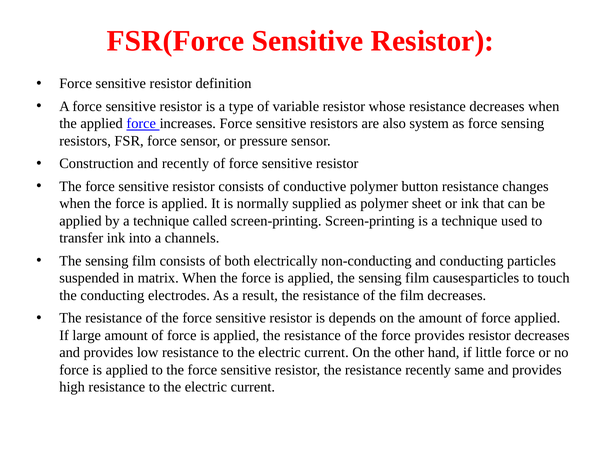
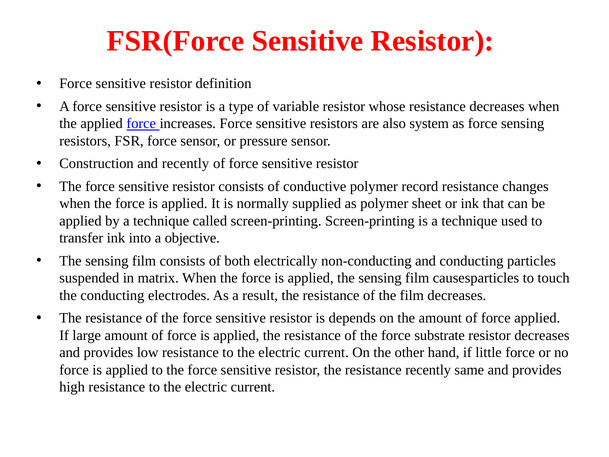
button: button -> record (420, 186)
channels: channels -> objective (192, 238)
force provides: provides -> substrate (440, 335)
